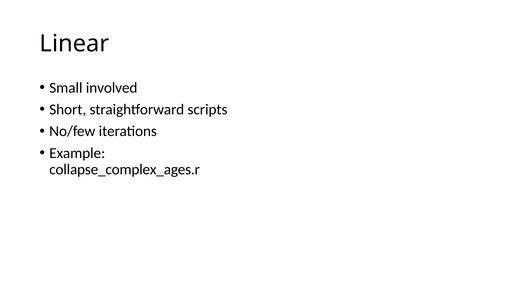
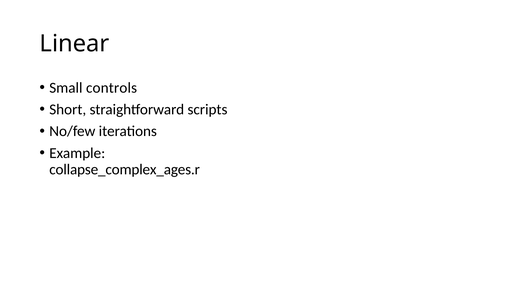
involved: involved -> controls (112, 88)
